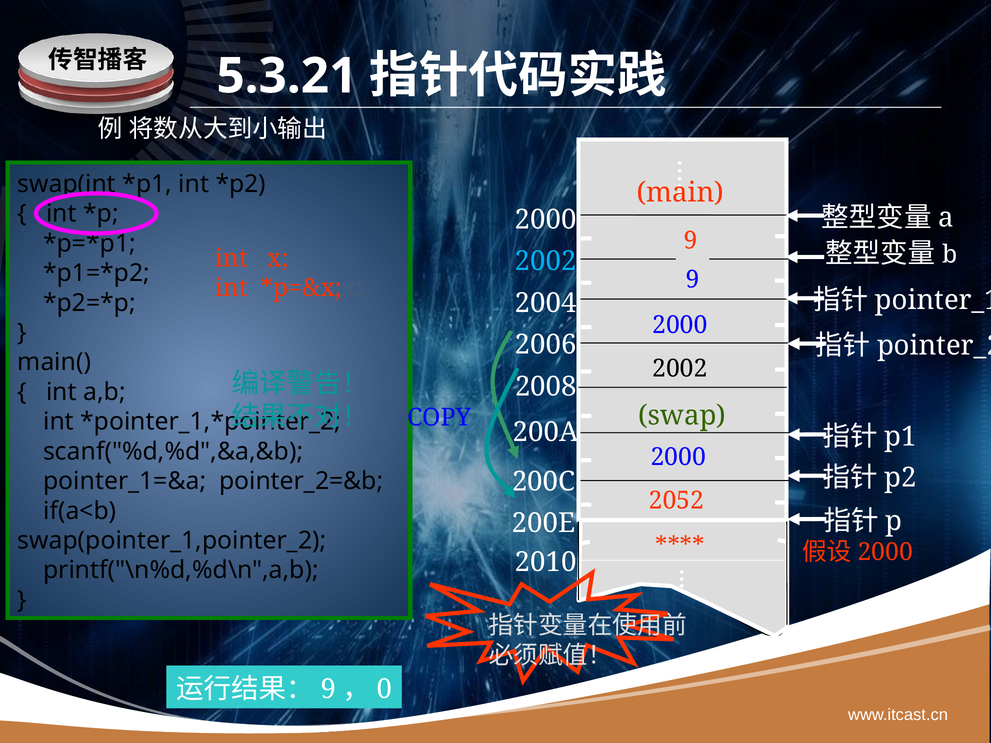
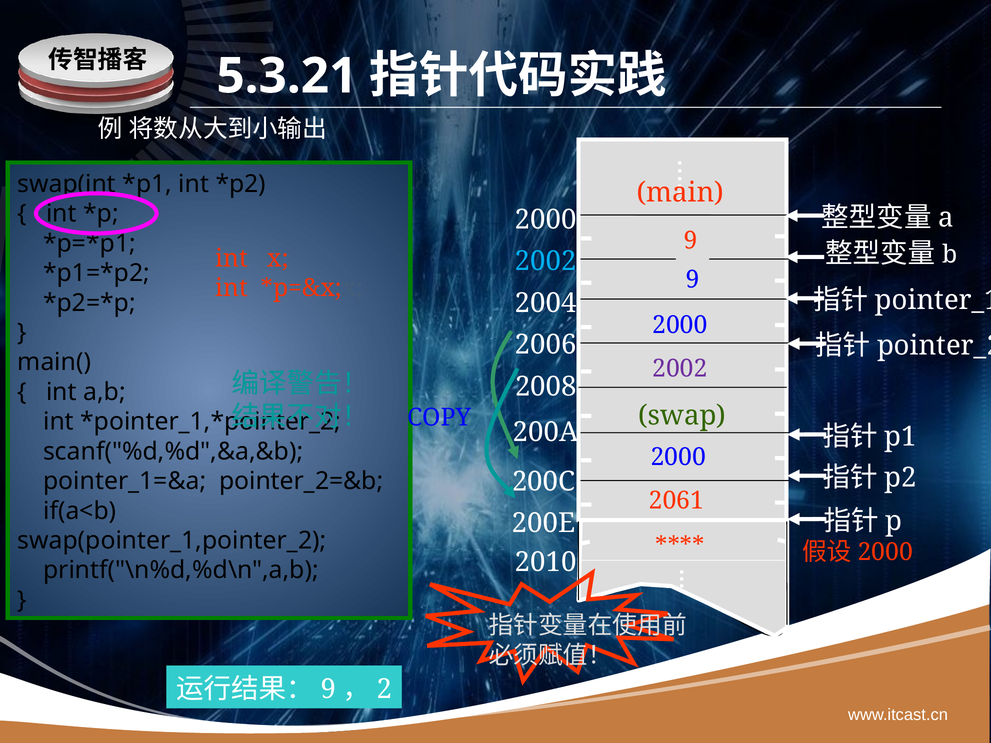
2002 colour: black -> purple (680, 369)
2052: 2052 -> 2061 (676, 501)
0: 0 -> 2 (384, 689)
